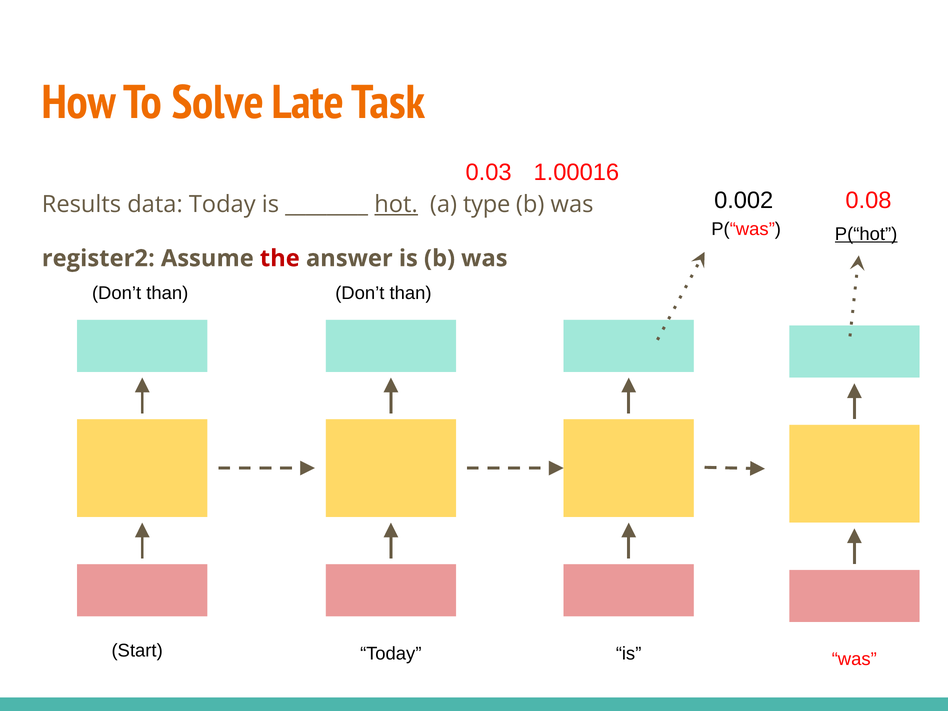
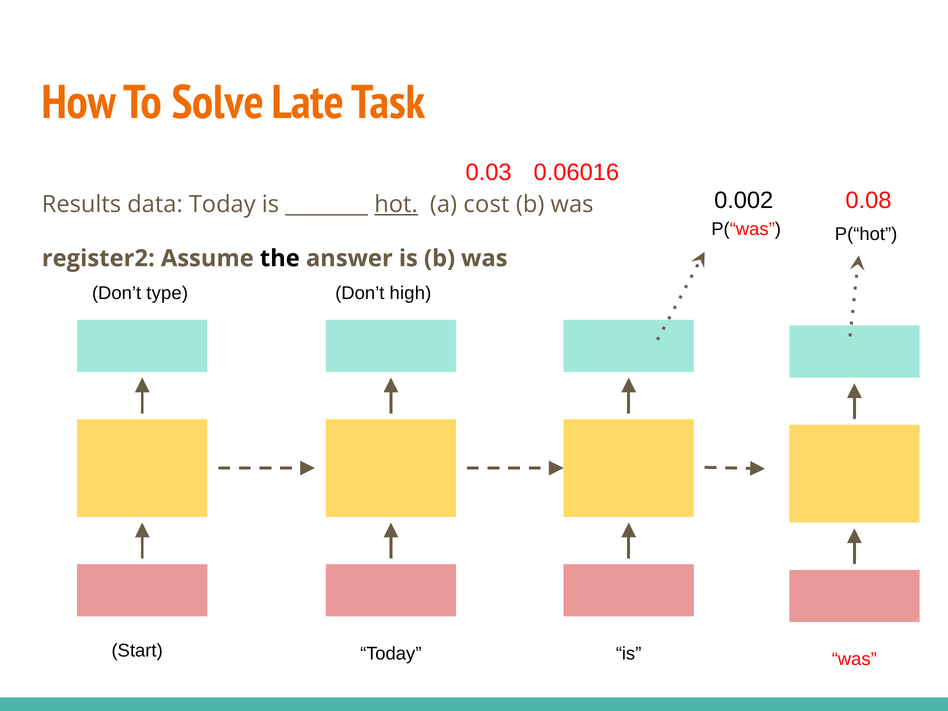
1.00016: 1.00016 -> 0.06016 (576, 173)
type: type -> cost (486, 205)
P(“hot underline: present -> none (866, 234)
the colour: red -> black (280, 258)
than: than -> type (167, 293)
than: than -> high (410, 293)
